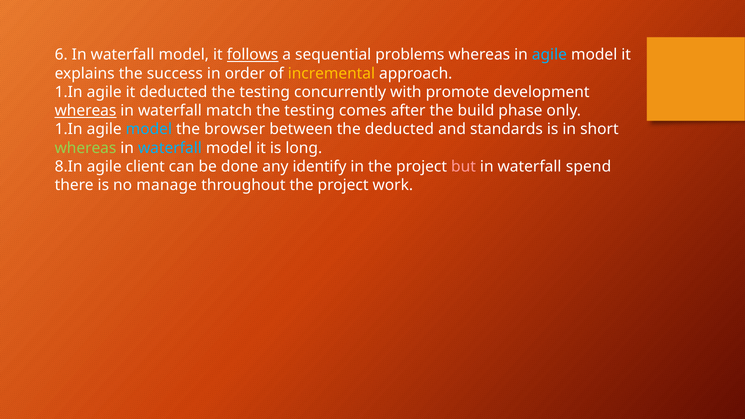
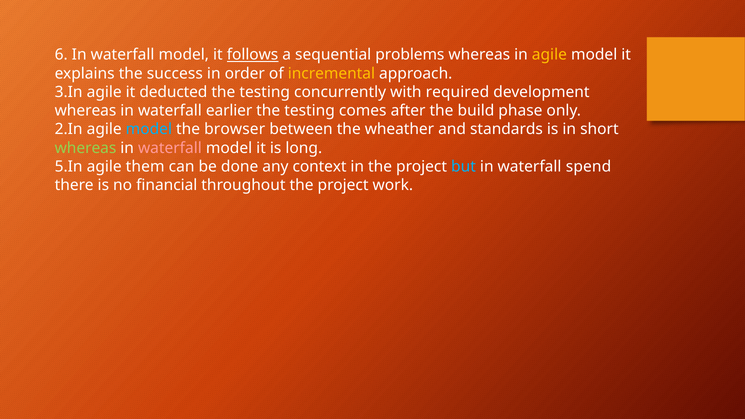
agile colour: light blue -> yellow (549, 55)
1.In: 1.In -> 3.In (69, 92)
promote: promote -> required (457, 92)
whereas underline: present -> none (86, 111)
match: match -> earlier (229, 111)
1.In: 1.In -> 2.In (69, 129)
the deducted: deducted -> wheather (399, 129)
waterfall colour: light blue -> pink (170, 148)
8.In: 8.In -> 5.In (69, 167)
client: client -> them (145, 167)
identify: identify -> context (320, 167)
but colour: pink -> light blue (464, 167)
manage: manage -> financial (167, 185)
